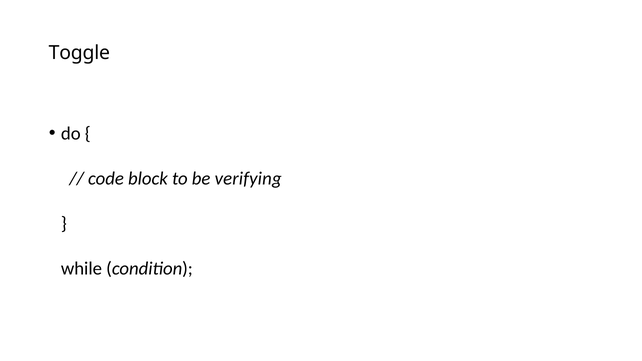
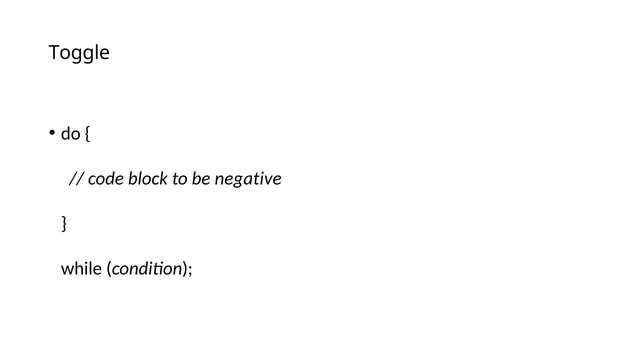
verifying: verifying -> negative (248, 179)
